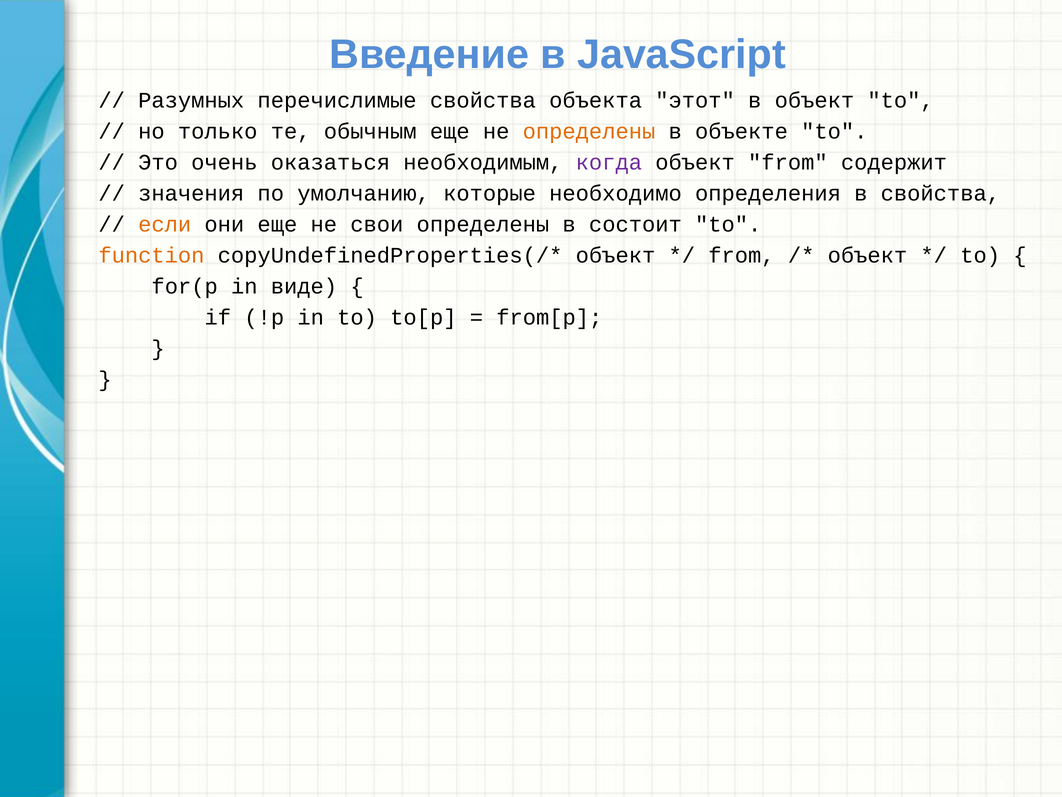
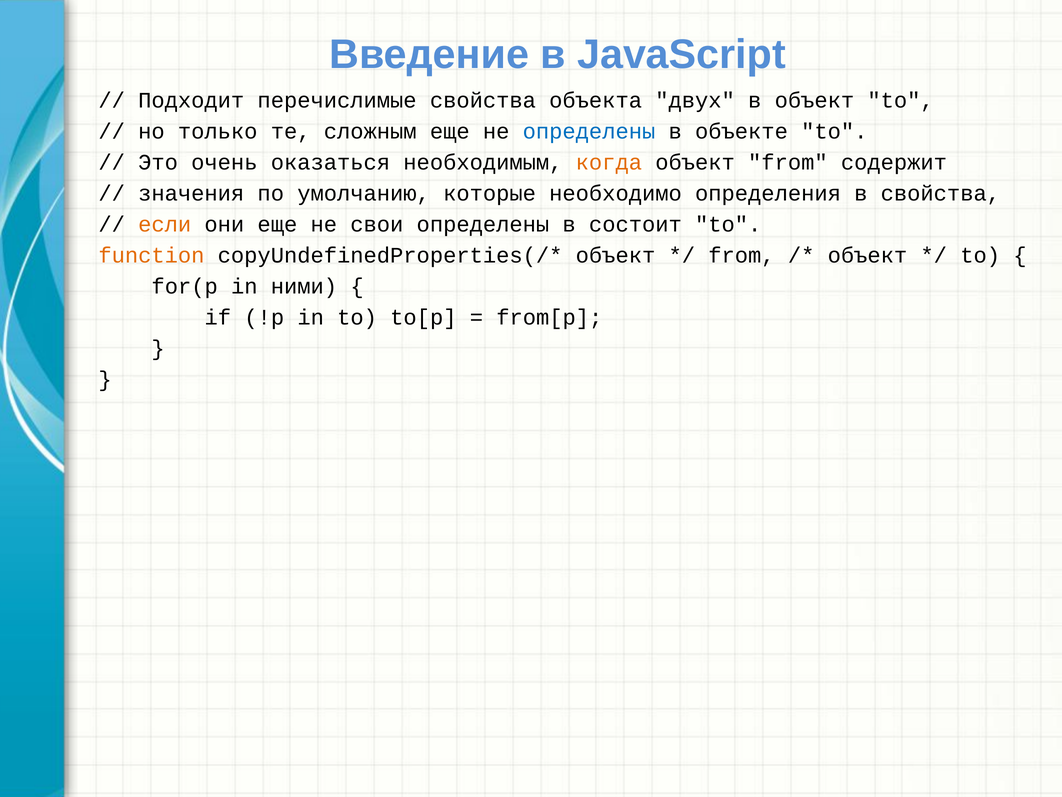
Разумных: Разумных -> Подходит (191, 101)
этот: этот -> двух (695, 101)
обычным: обычным -> сложным (370, 132)
определены colour: orange -> blue (589, 132)
когда colour: purple -> orange (609, 163)
виде: виде -> ними (304, 286)
